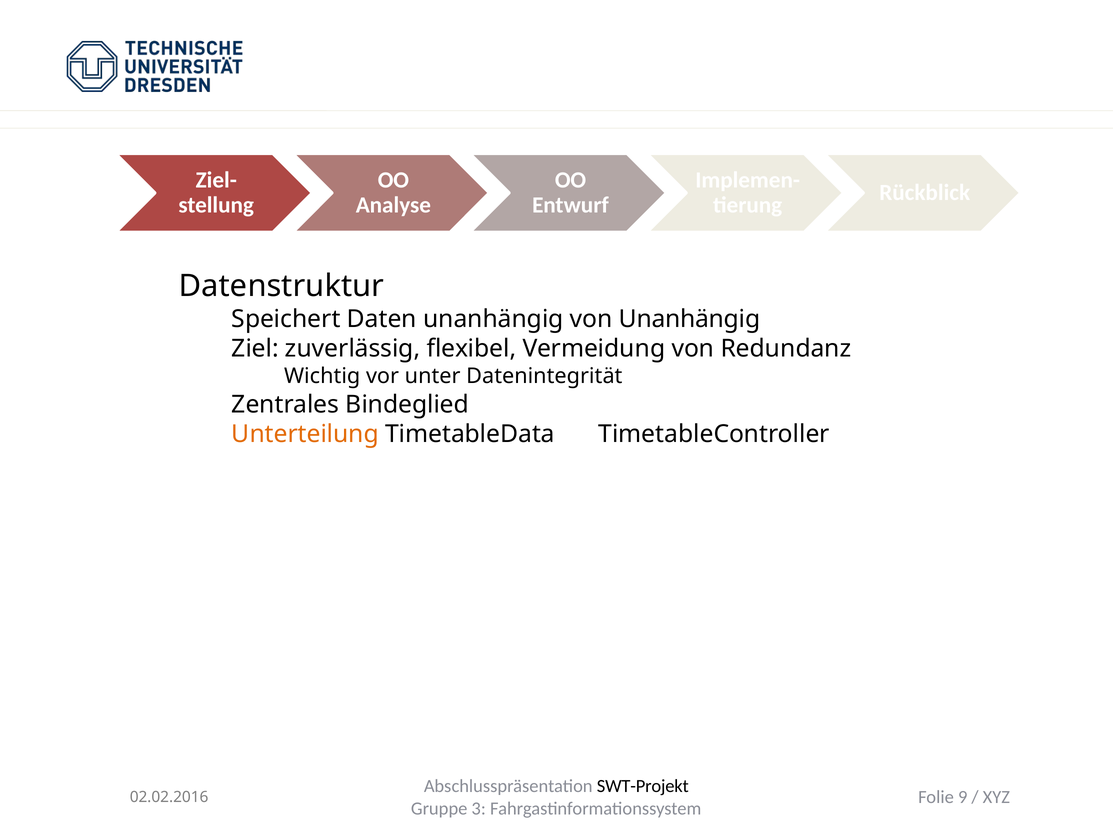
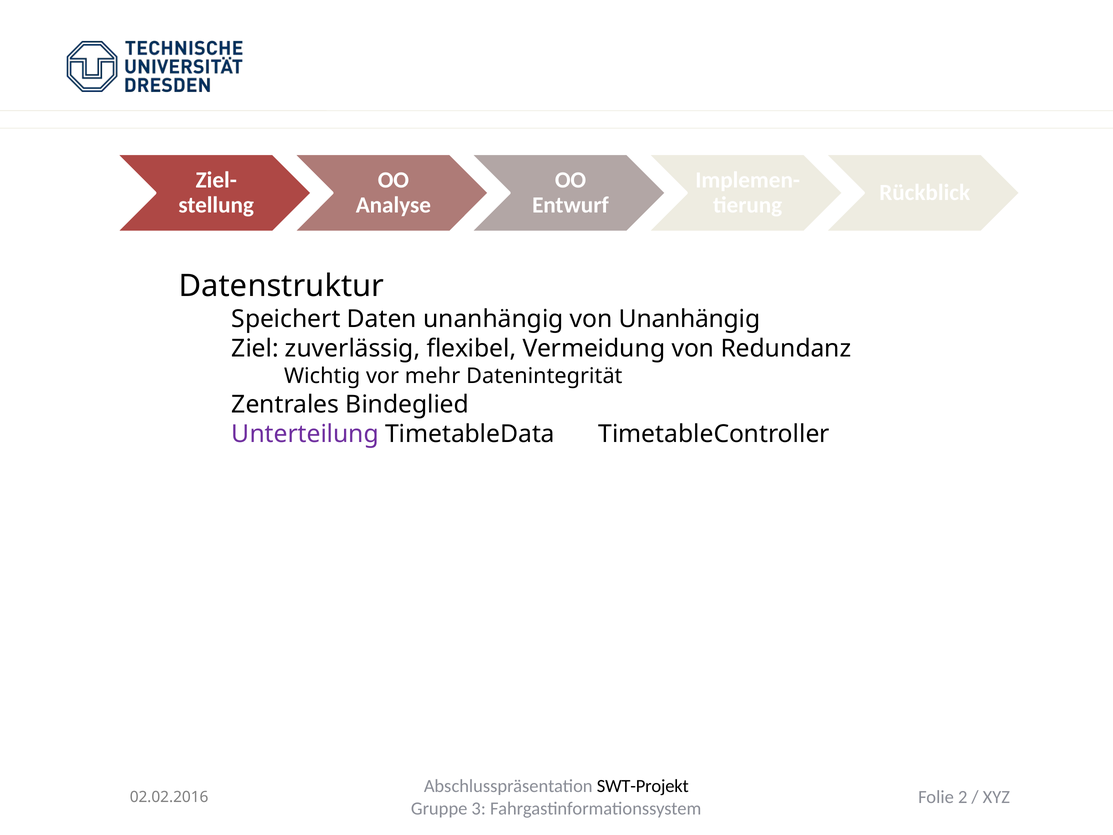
unter: unter -> mehr (433, 376)
Unterteilung colour: orange -> purple (305, 434)
9: 9 -> 2 (963, 797)
